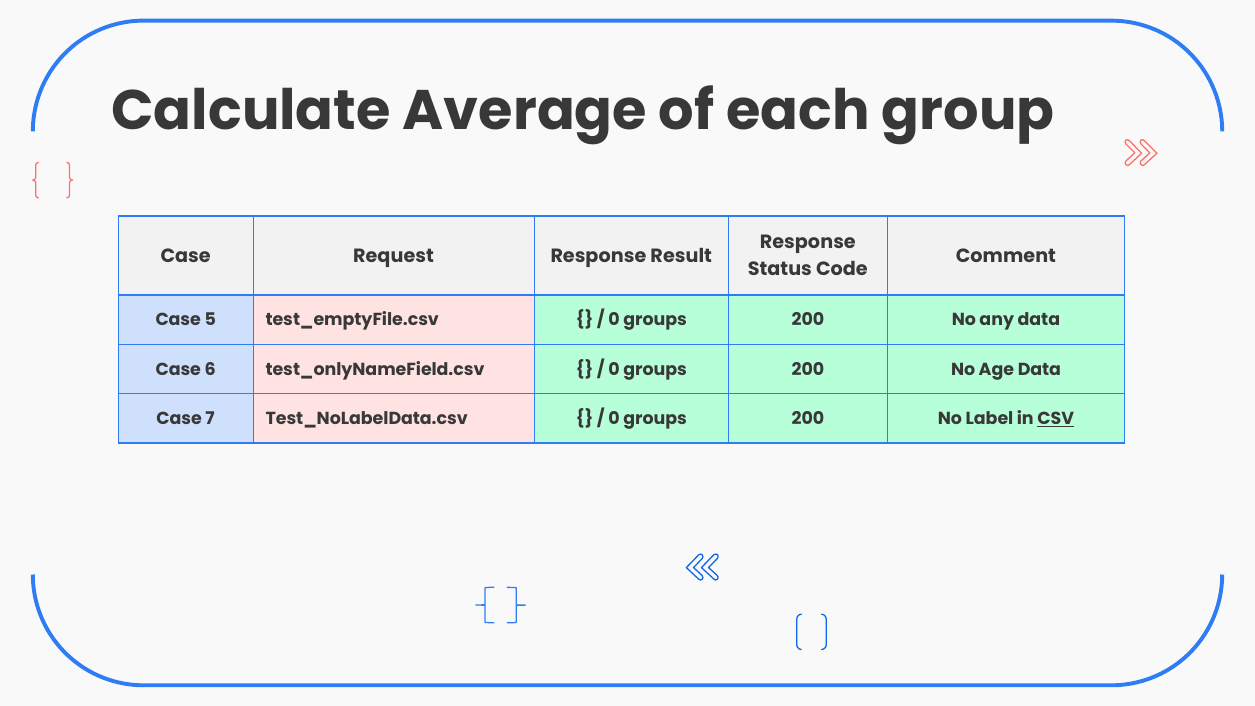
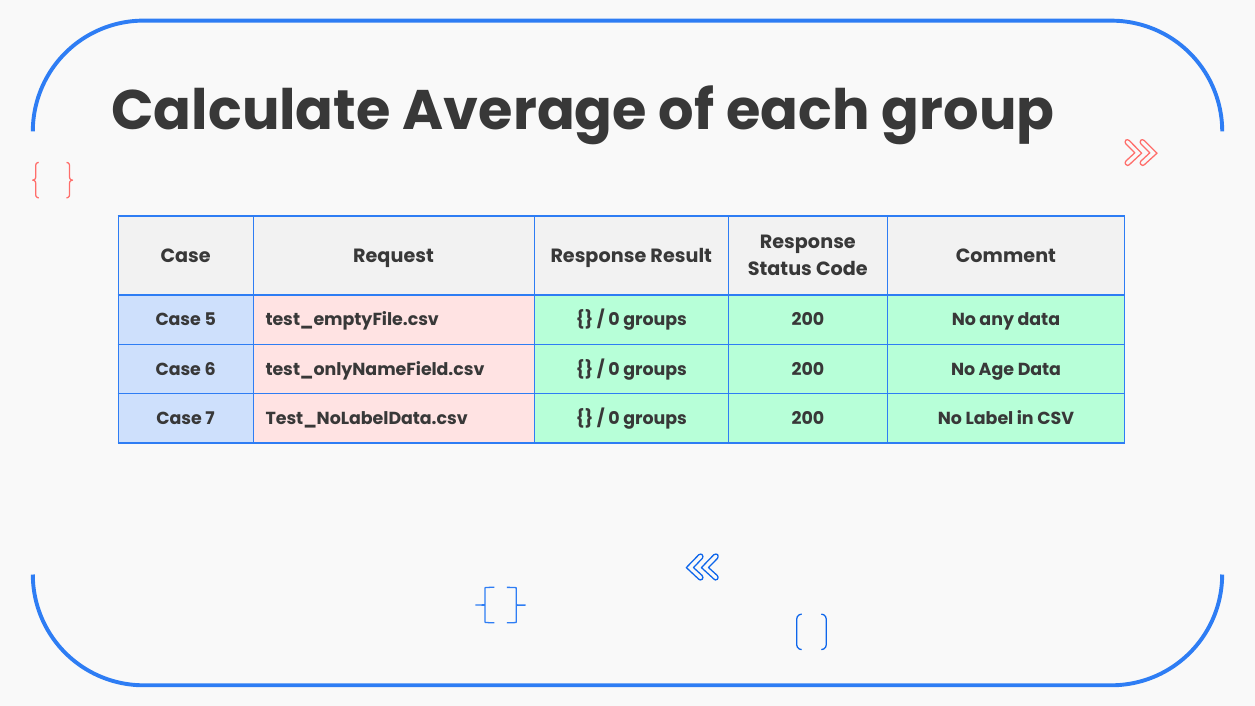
CSV underline: present -> none (1056, 419)
